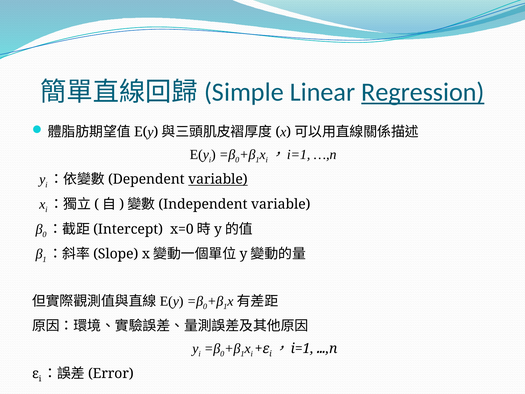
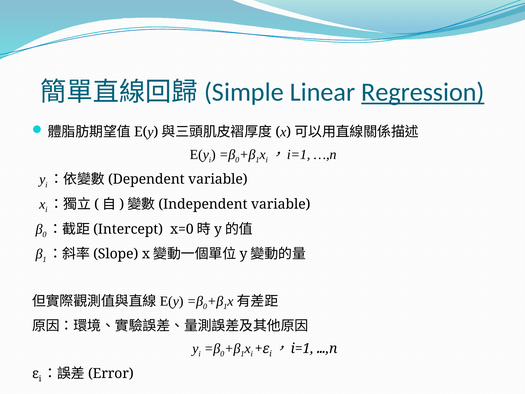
variable underline: present -> none (218, 179)
